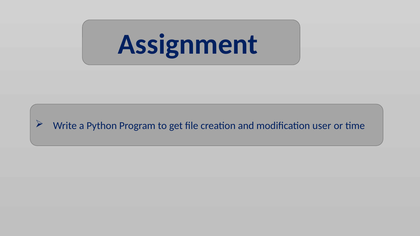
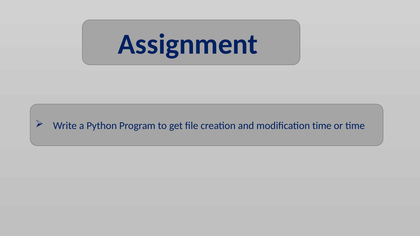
modification user: user -> time (322, 126)
